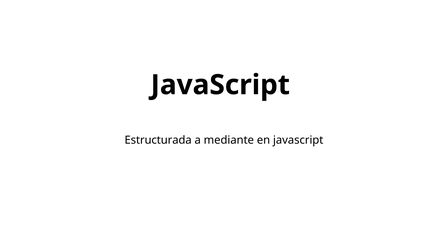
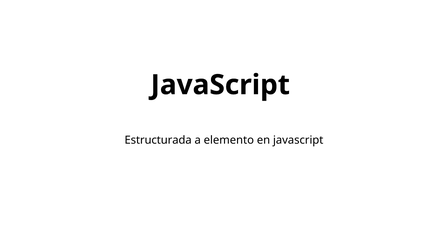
mediante: mediante -> elemento (229, 140)
